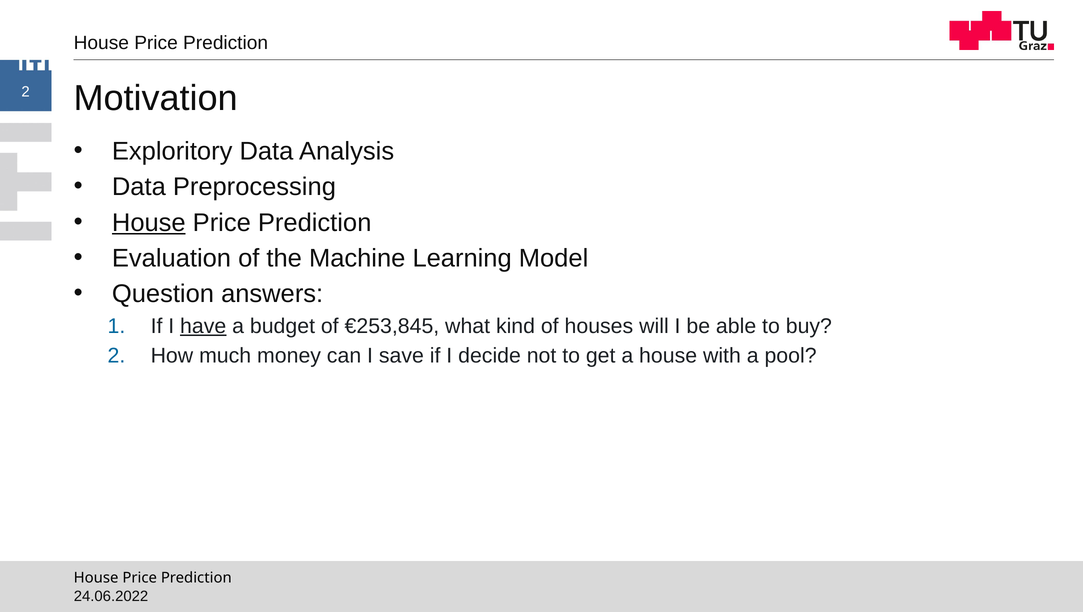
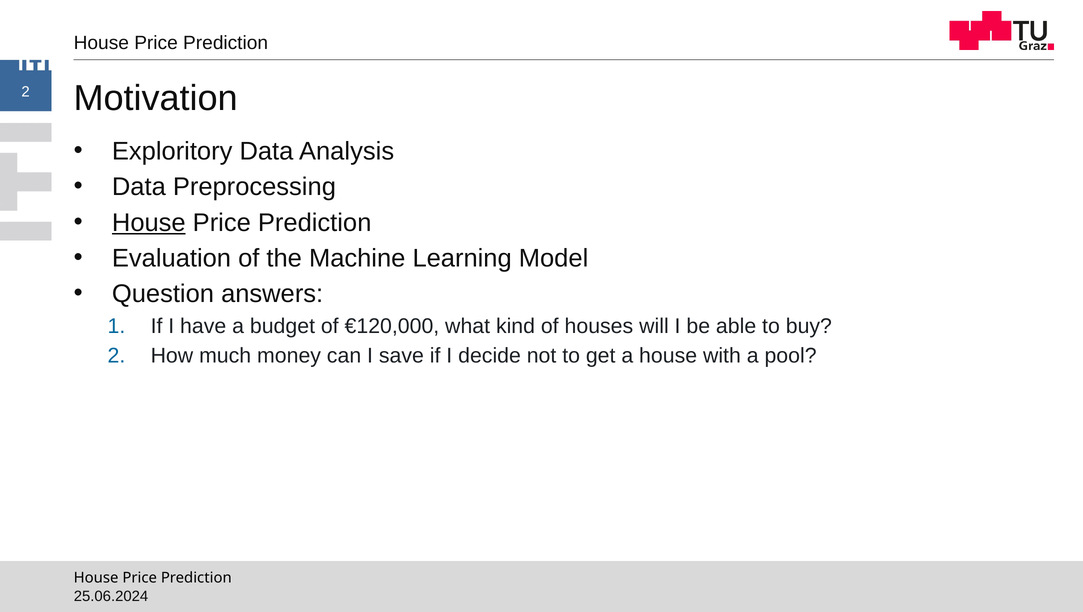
have underline: present -> none (203, 326)
€253,845: €253,845 -> €120,000 (392, 326)
24.06.2022: 24.06.2022 -> 25.06.2024 (111, 597)
